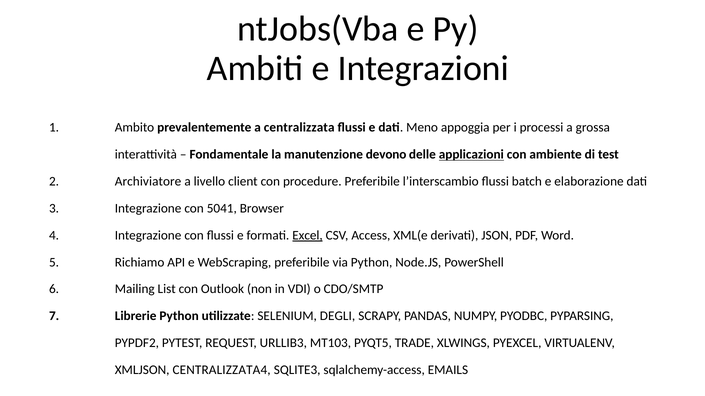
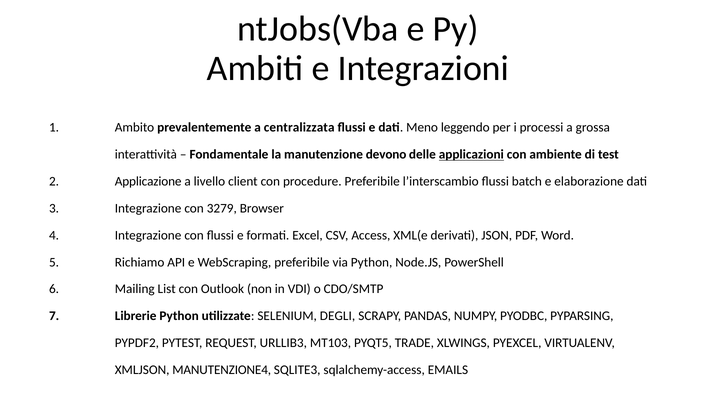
appoggia: appoggia -> leggendo (465, 128)
Archiviatore: Archiviatore -> Applicazione (148, 182)
5041: 5041 -> 3279 (222, 209)
Excel underline: present -> none (308, 236)
CENTRALIZZATA4: CENTRALIZZATA4 -> MANUTENZIONE4 (222, 370)
